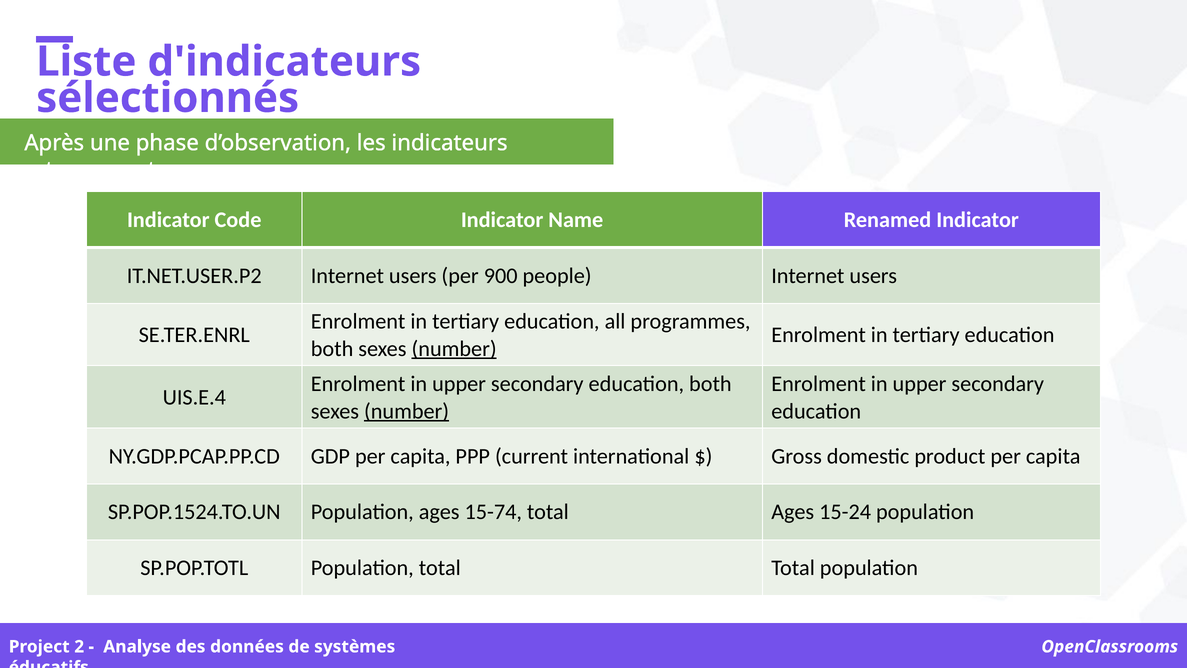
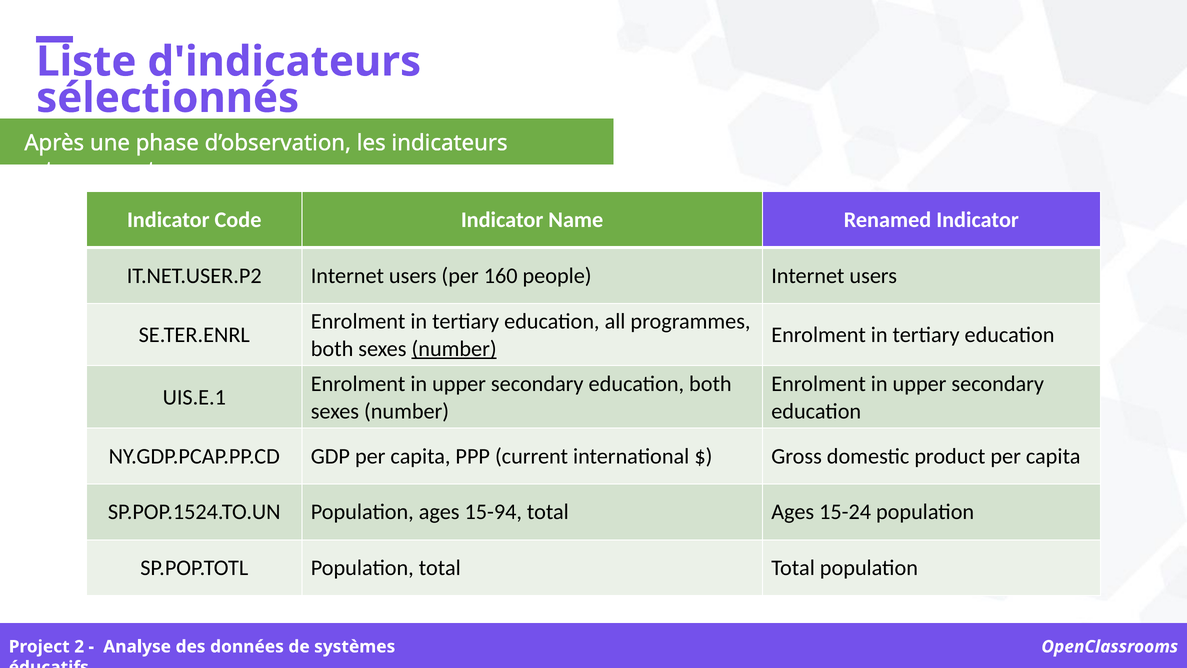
900: 900 -> 160 (501, 276)
UIS.E.4: UIS.E.4 -> UIS.E.1 (194, 397)
number underline: present -> none (407, 411)
15-74: 15-74 -> 15-94 (493, 512)
